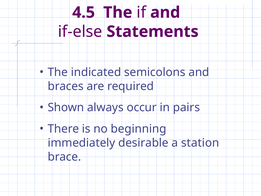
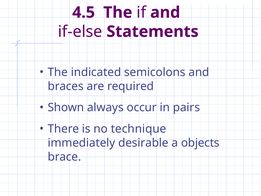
beginning: beginning -> technique (139, 129)
station: station -> objects (200, 143)
